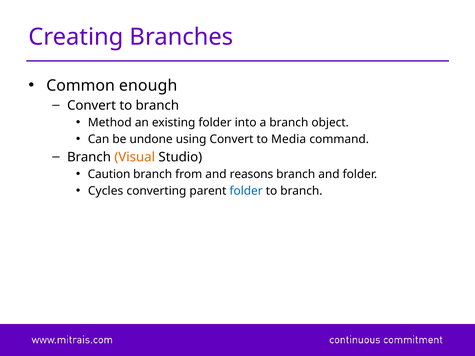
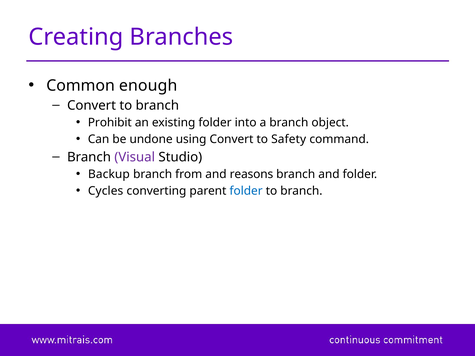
Method: Method -> Prohibit (110, 123)
Media: Media -> Safety (289, 139)
Visual colour: orange -> purple (135, 157)
Caution: Caution -> Backup (109, 174)
